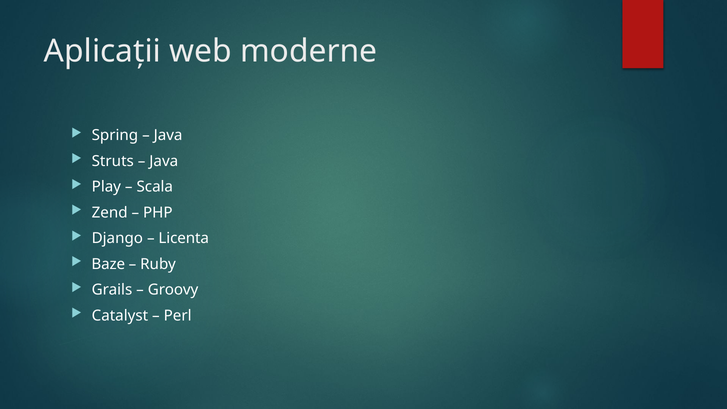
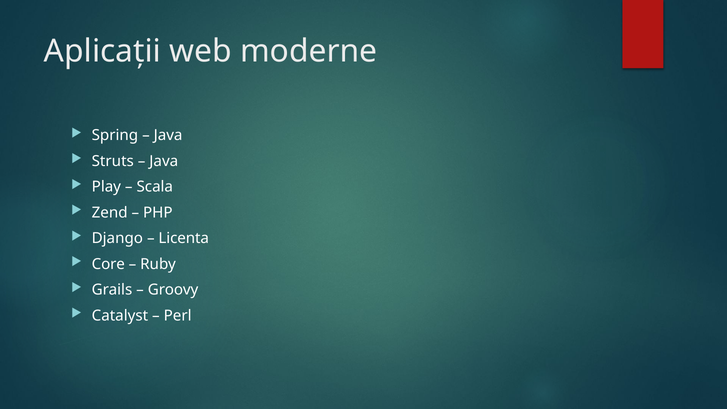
Baze: Baze -> Core (108, 264)
